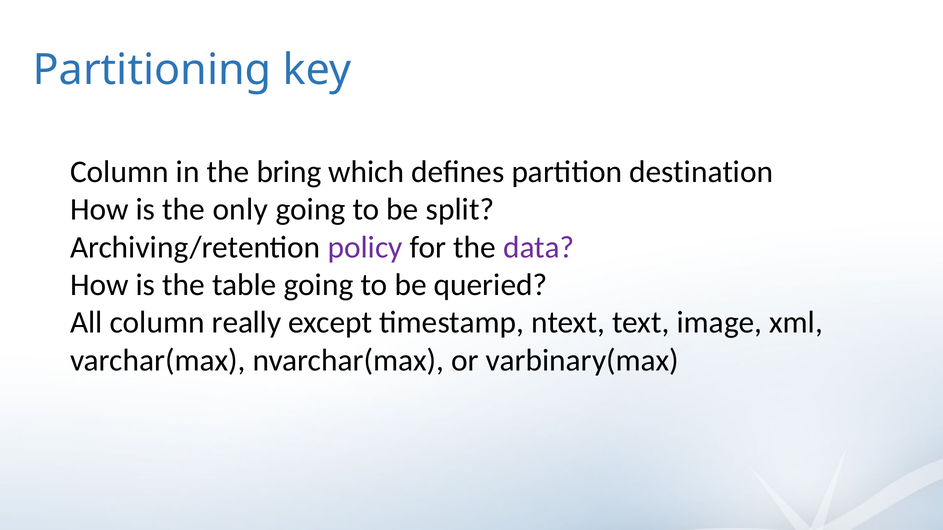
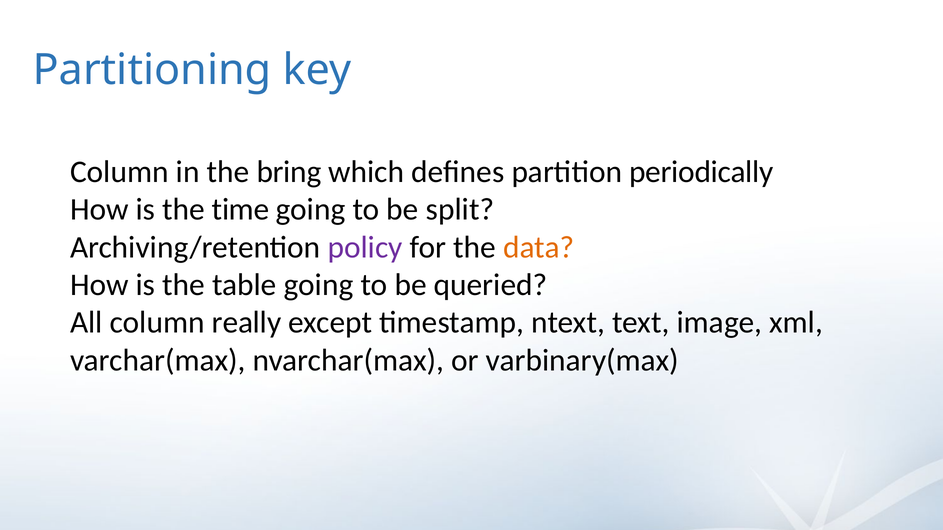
destination: destination -> periodically (701, 172)
only: only -> time (241, 210)
data colour: purple -> orange (539, 247)
